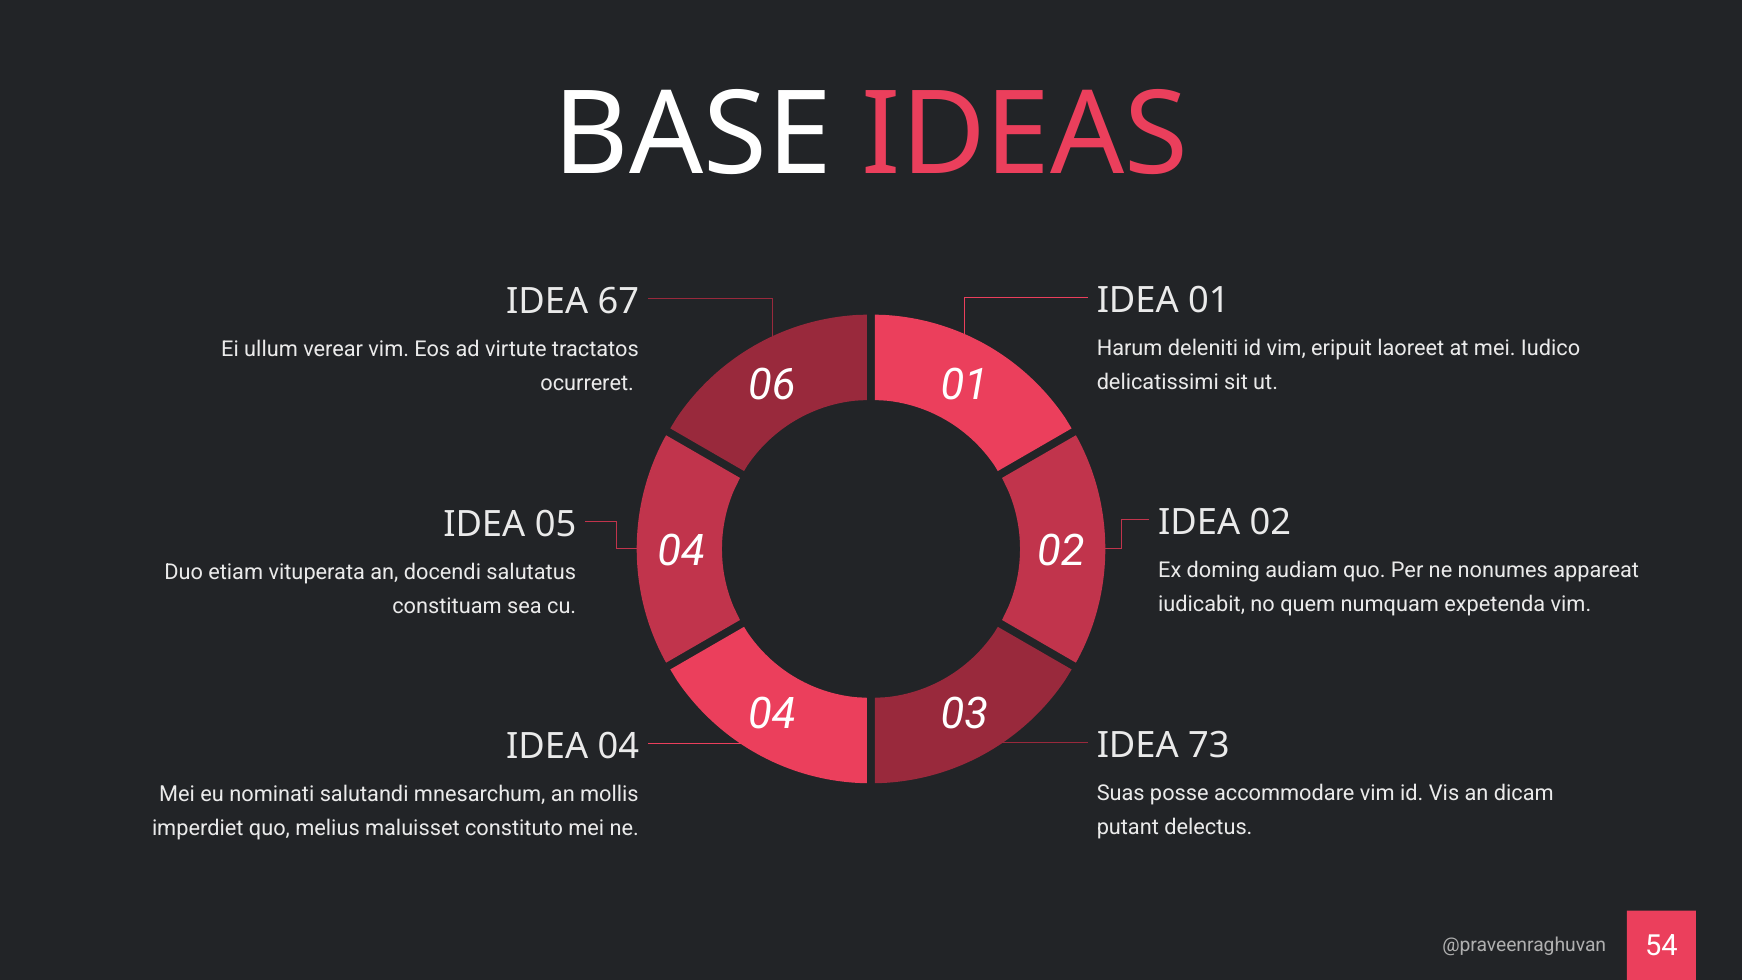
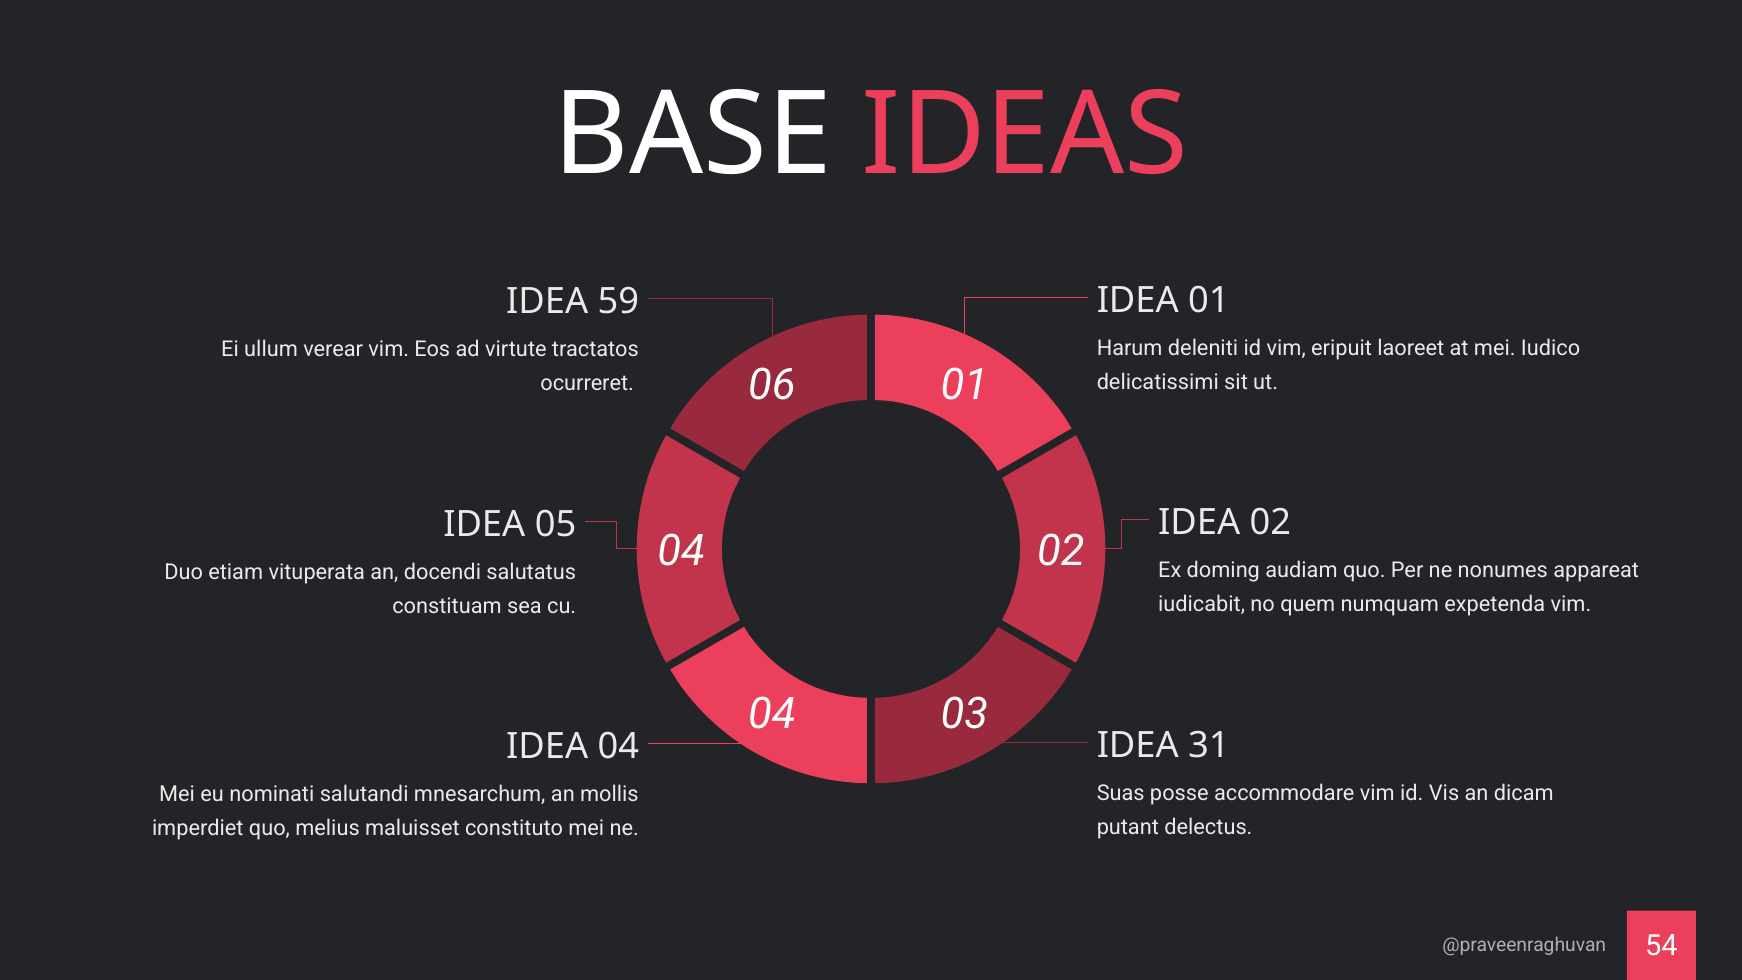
67: 67 -> 59 (618, 302)
73: 73 -> 31 (1209, 745)
